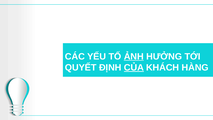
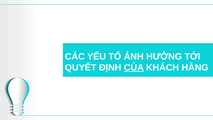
ẢNH underline: present -> none (134, 56)
